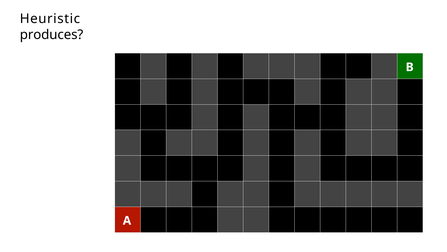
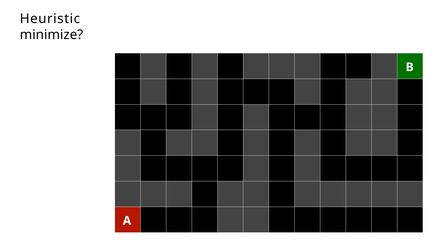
produces: produces -> minimize (51, 35)
